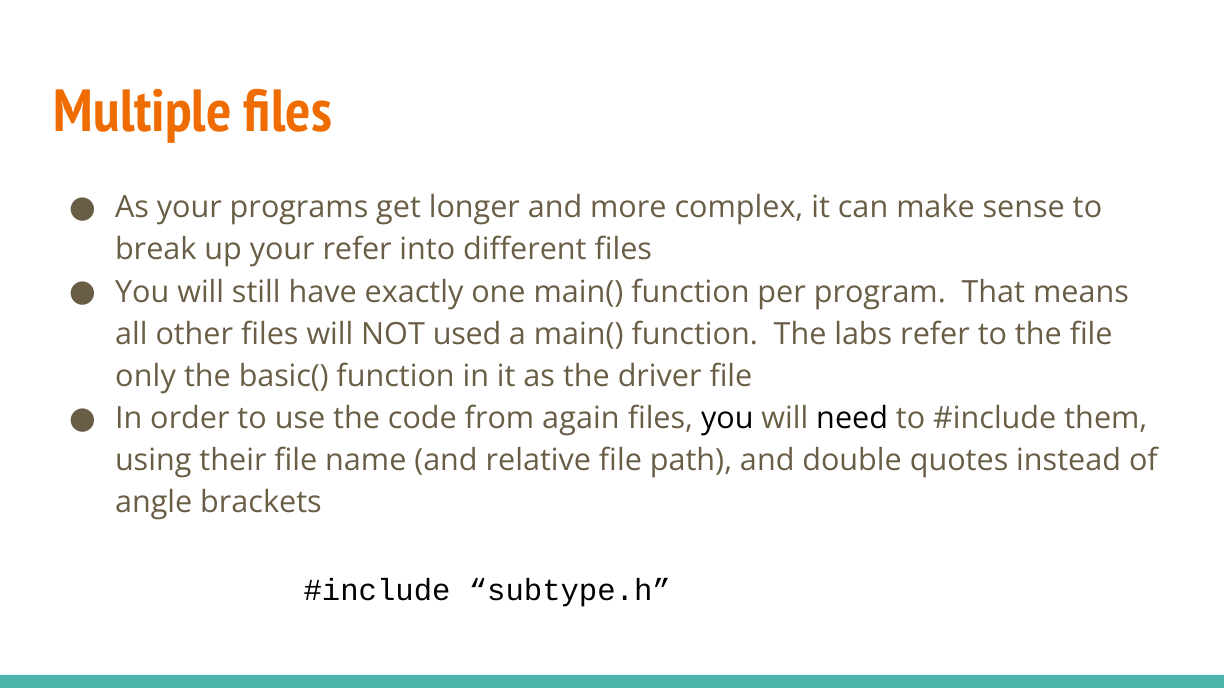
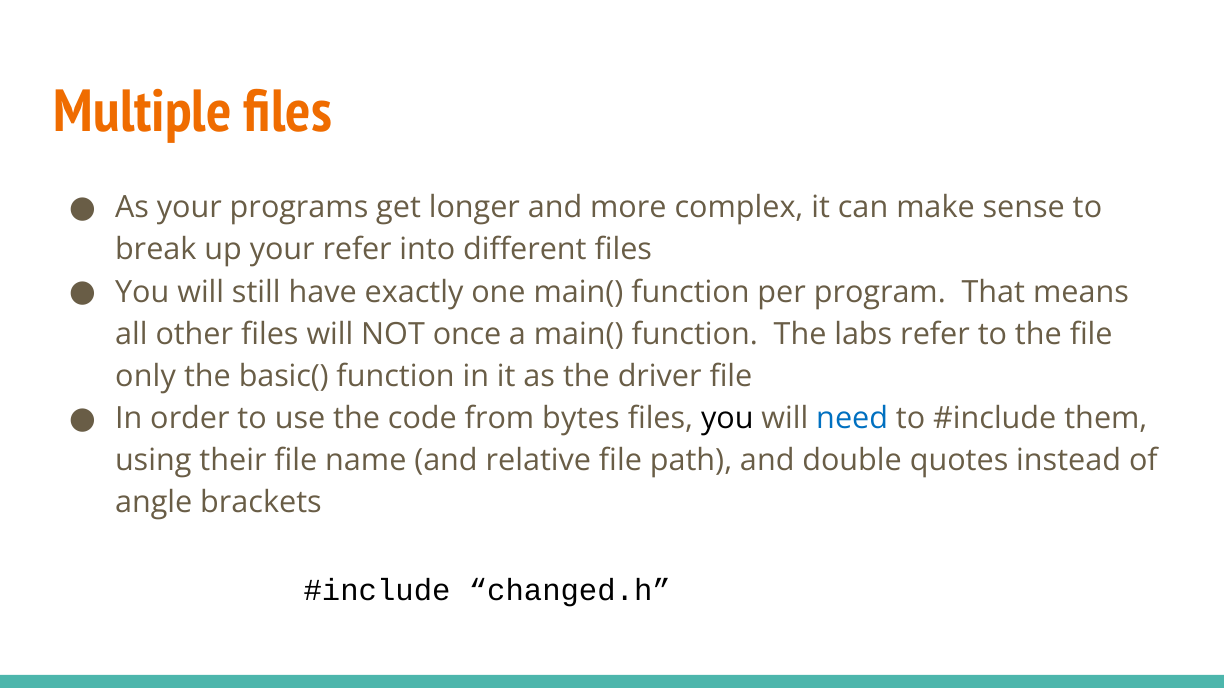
used: used -> once (467, 334)
again: again -> bytes (581, 419)
need colour: black -> blue (852, 419)
subtype.h: subtype.h -> changed.h (570, 591)
